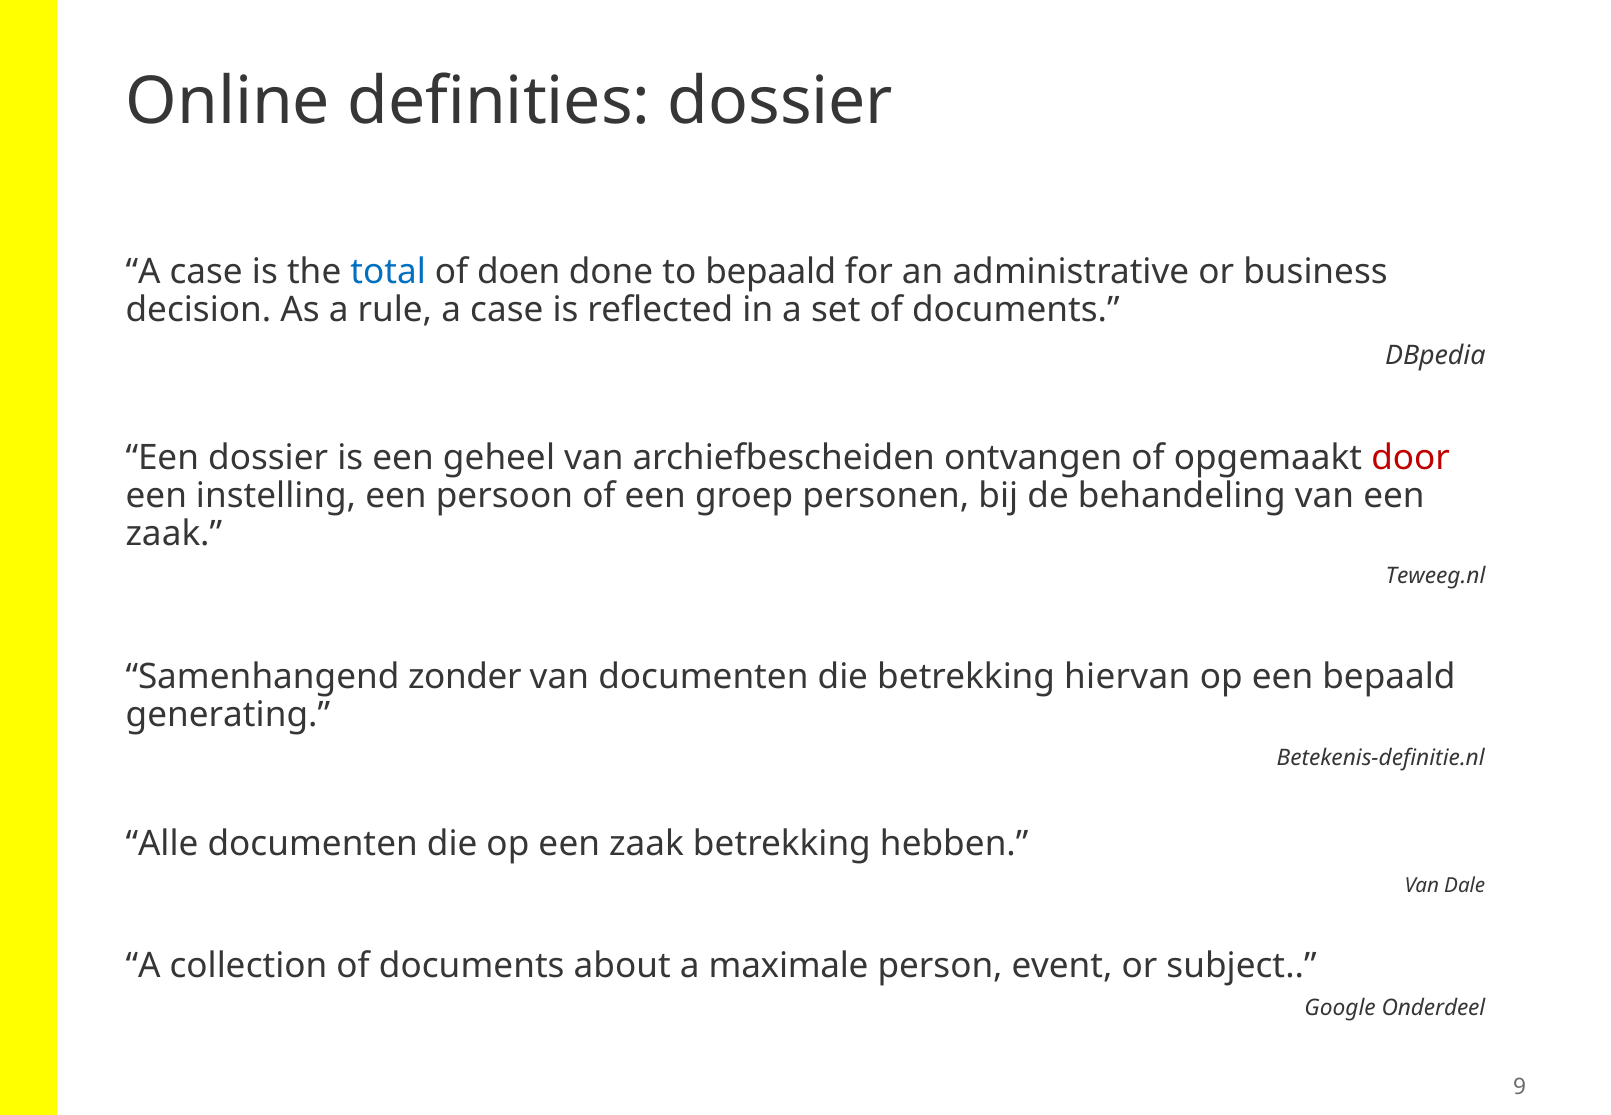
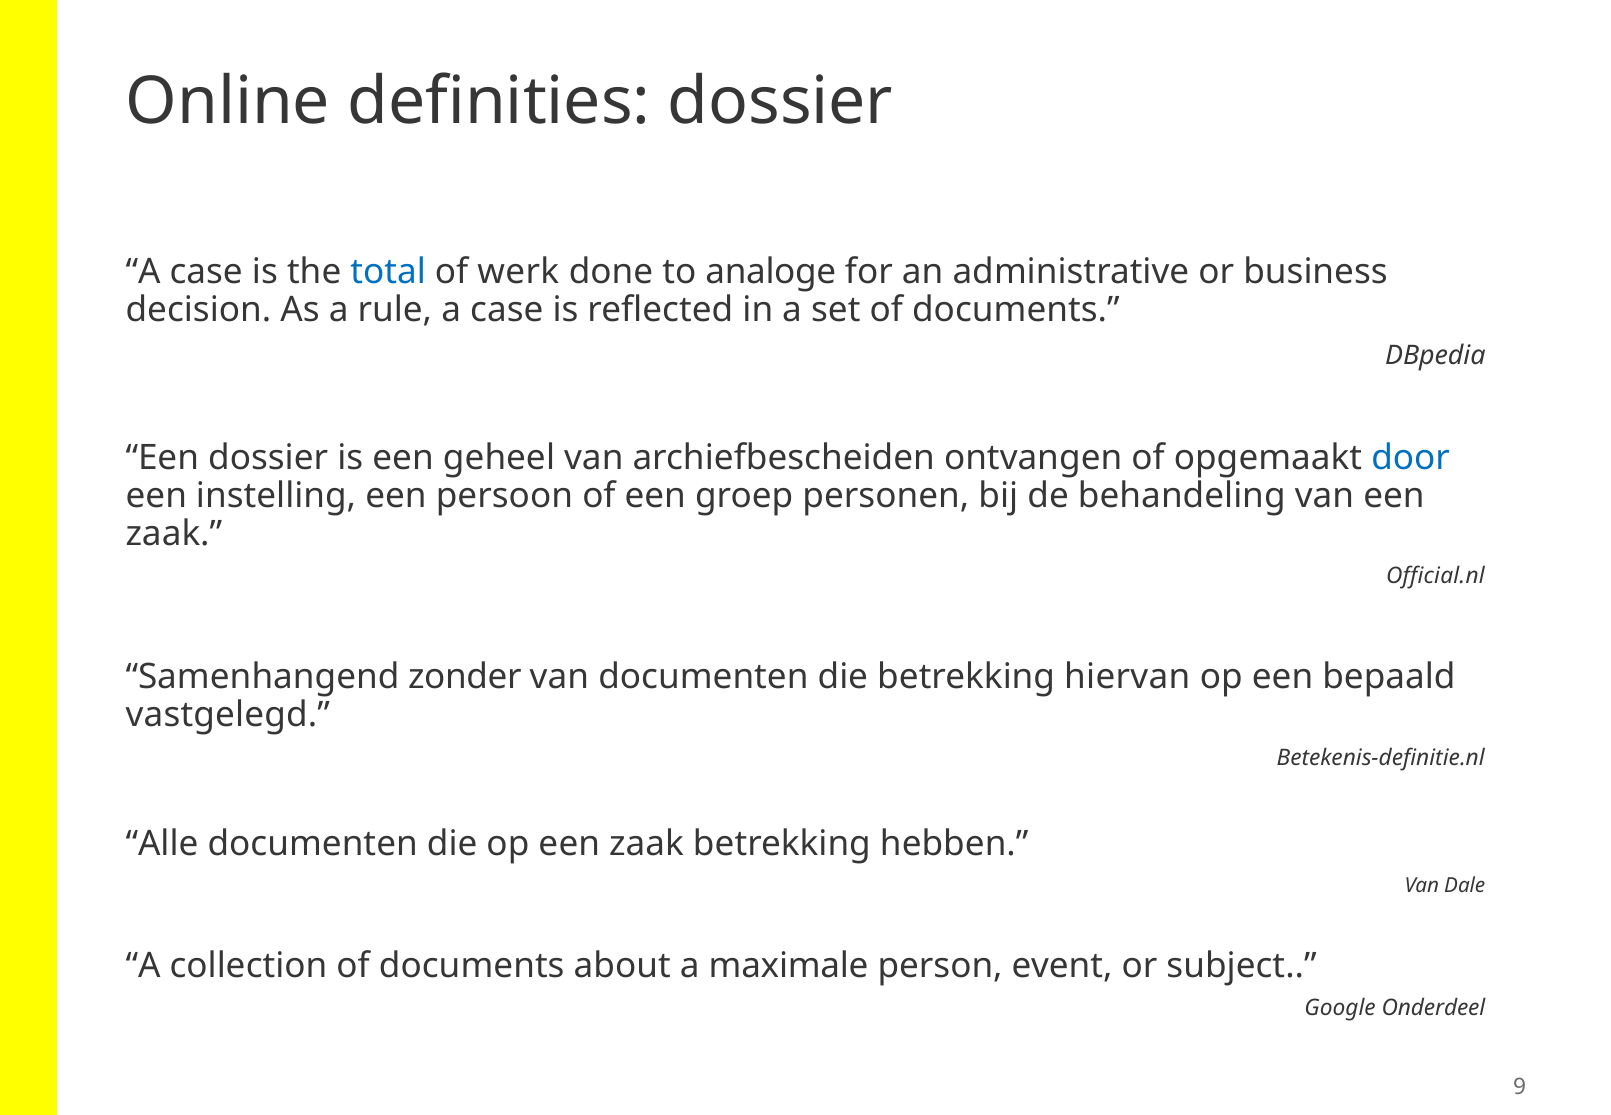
doen: doen -> werk (518, 272)
to bepaald: bepaald -> analoge (771, 272)
door colour: red -> blue (1411, 458)
Teweeg.nl: Teweeg.nl -> Official.nl (1435, 577)
generating: generating -> vastgelegd (228, 715)
